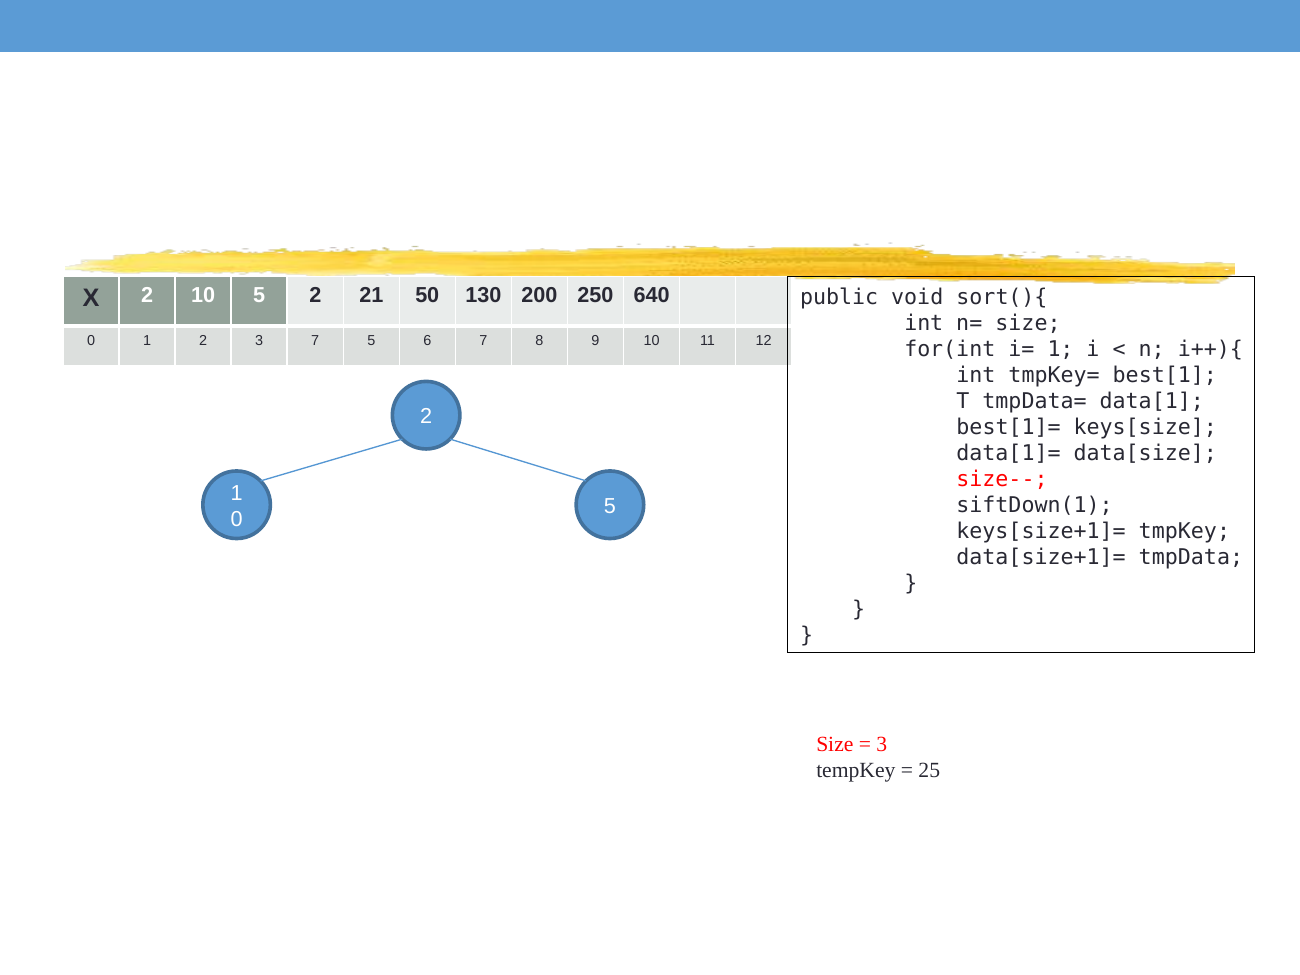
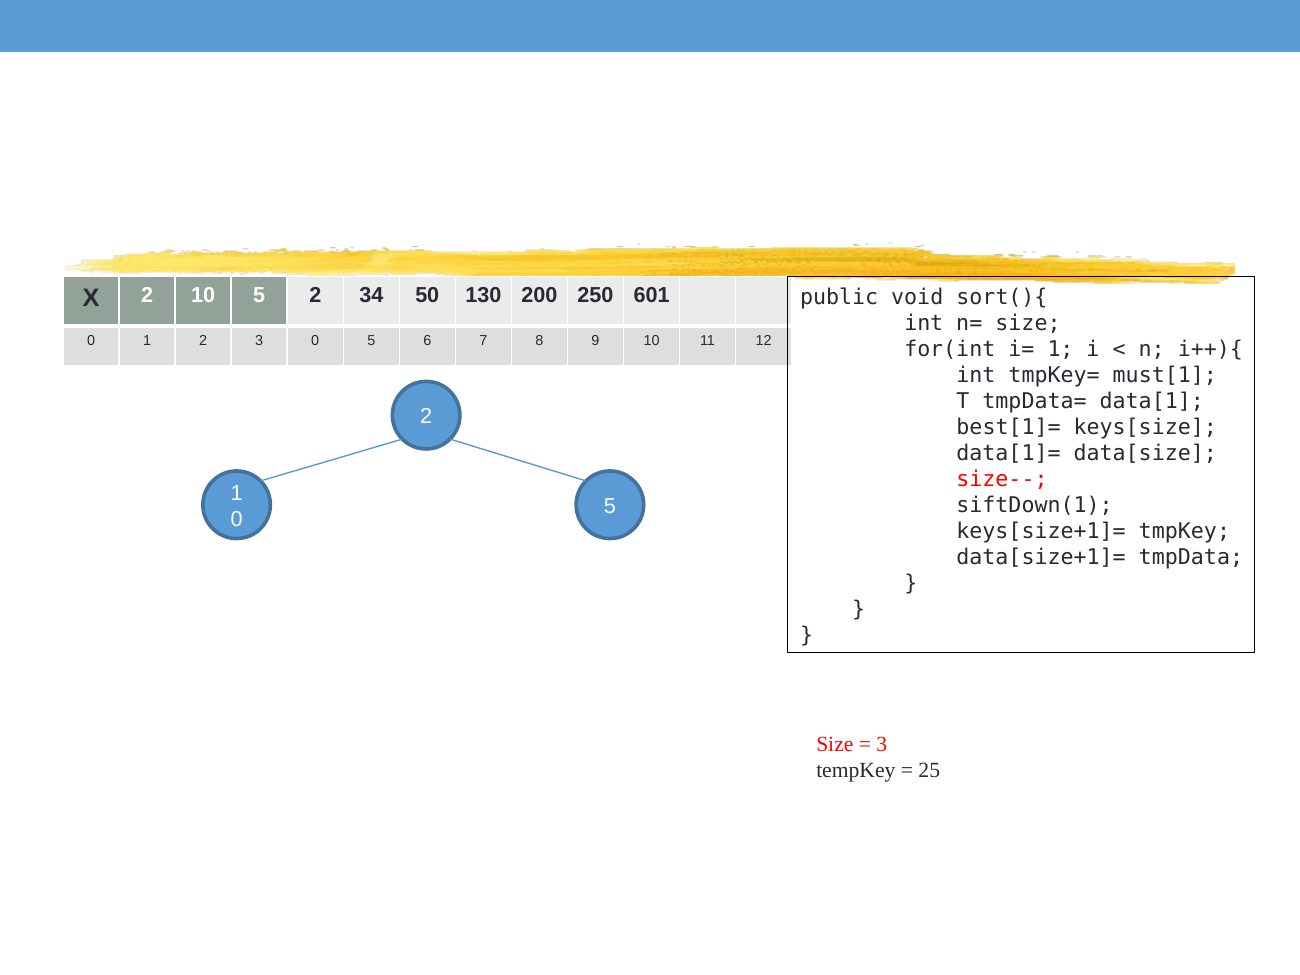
21: 21 -> 34 (371, 296)
640: 640 -> 601 (652, 296)
3 7: 7 -> 0 (315, 341)
best[1: best[1 -> must[1 (1165, 375)
